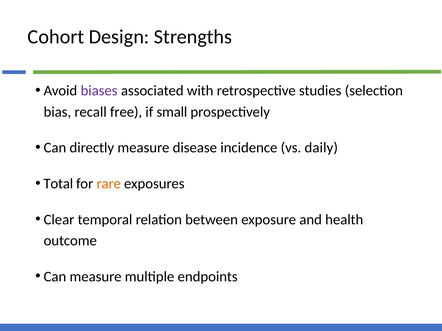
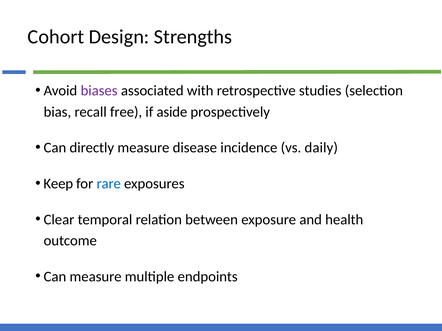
small: small -> aside (172, 112)
Total: Total -> Keep (58, 184)
rare colour: orange -> blue (109, 184)
